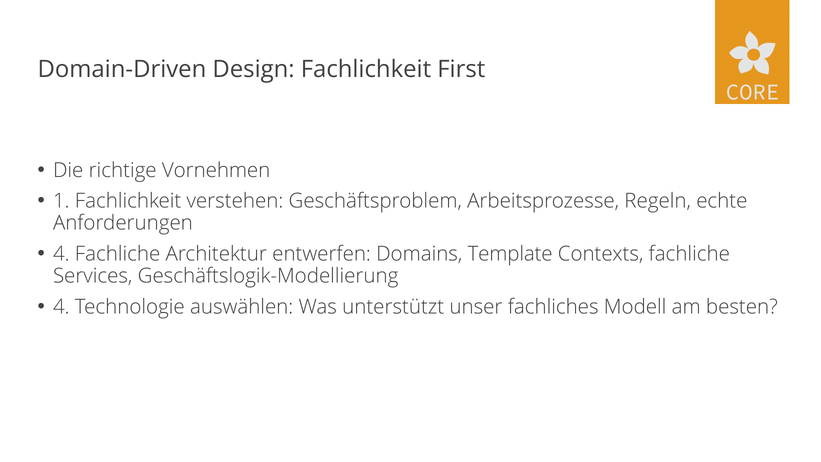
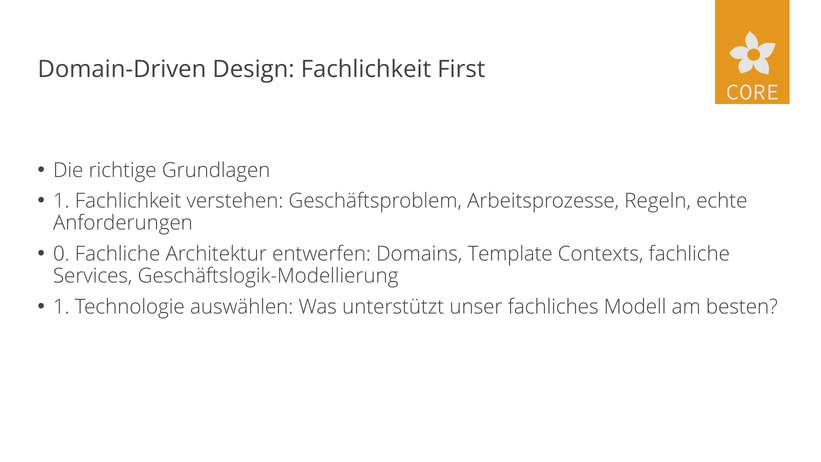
Vornehmen: Vornehmen -> Grundlagen (216, 170)
4: 4 -> 0 (61, 254)
4: 4 -> 1 (61, 307)
